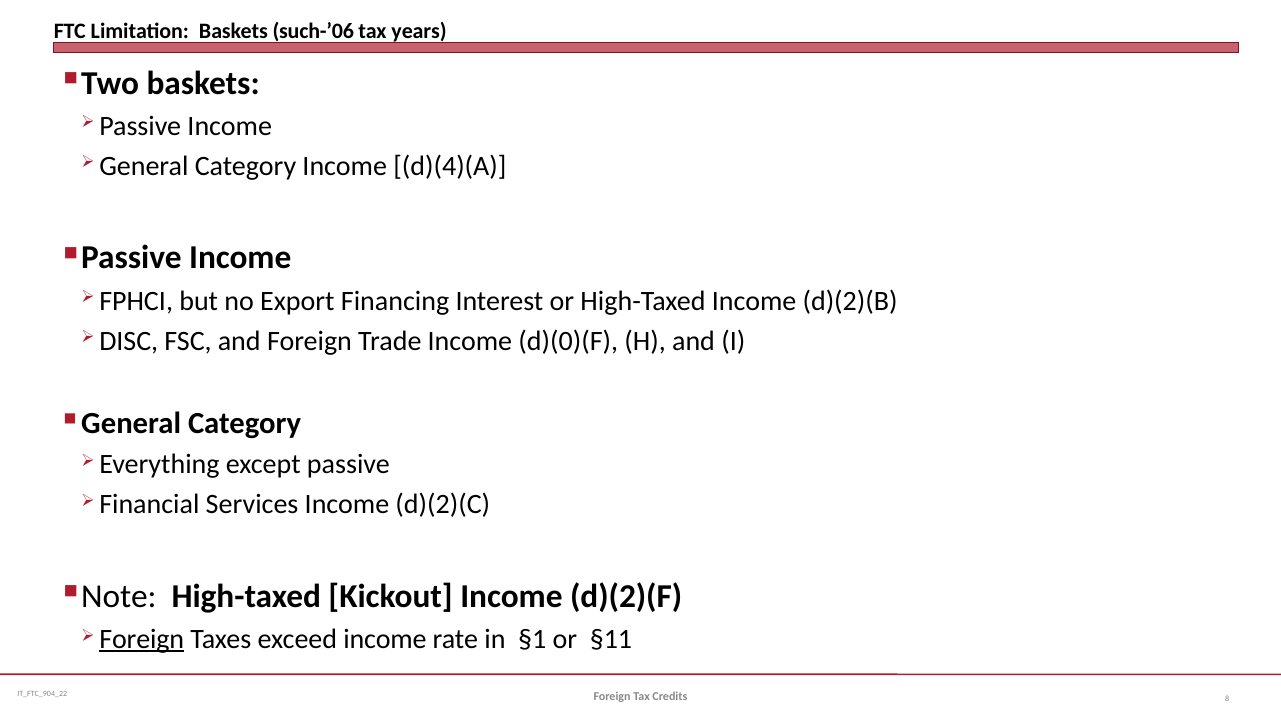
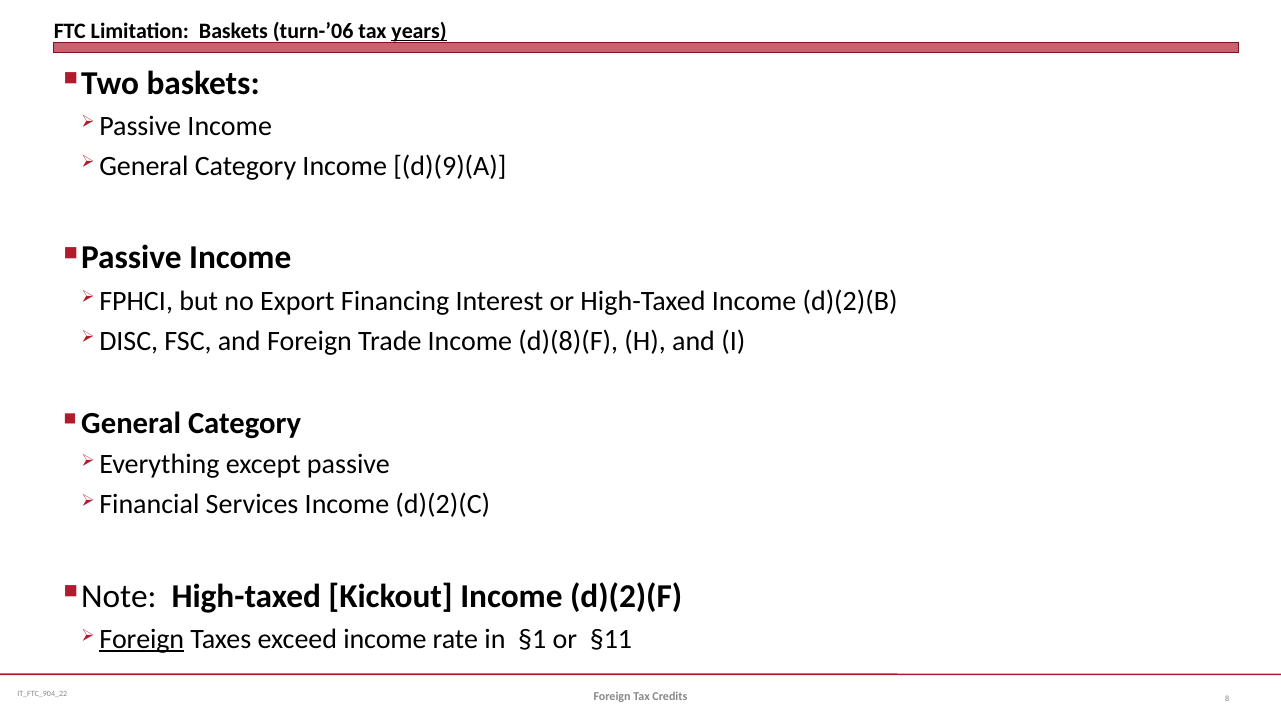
such-’06: such-’06 -> turn-’06 (313, 31)
years underline: none -> present (419, 31)
d)(4)(A: d)(4)(A -> d)(9)(A (450, 166)
d)(0)(F: d)(0)(F -> d)(8)(F (568, 341)
